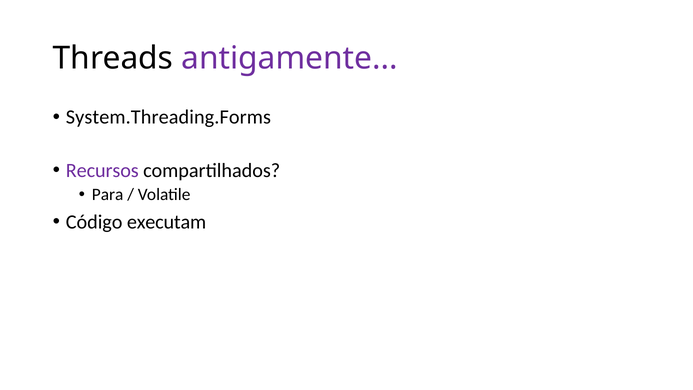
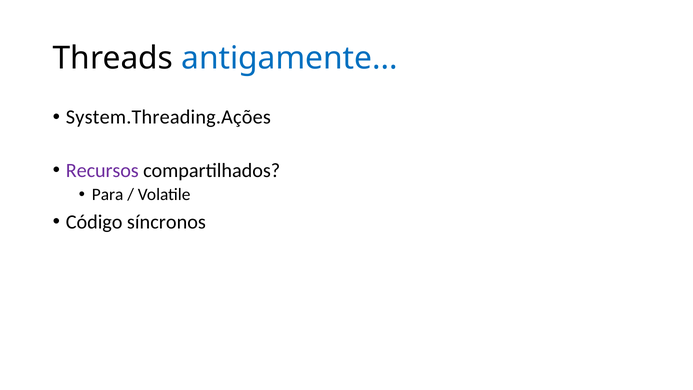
antigamente colour: purple -> blue (290, 58)
System.Threading.Forms: System.Threading.Forms -> System.Threading.Ações (168, 117)
executam: executam -> síncronos (166, 222)
